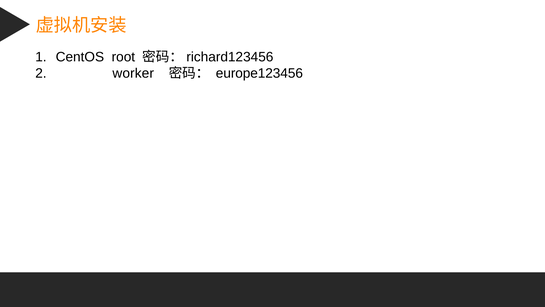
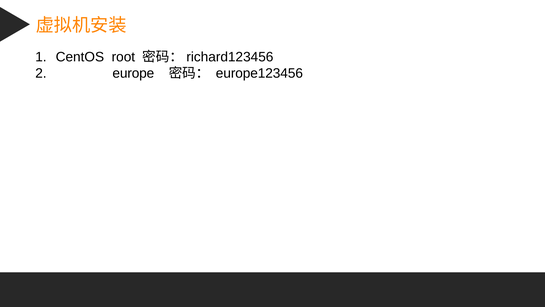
worker: worker -> europe (133, 73)
